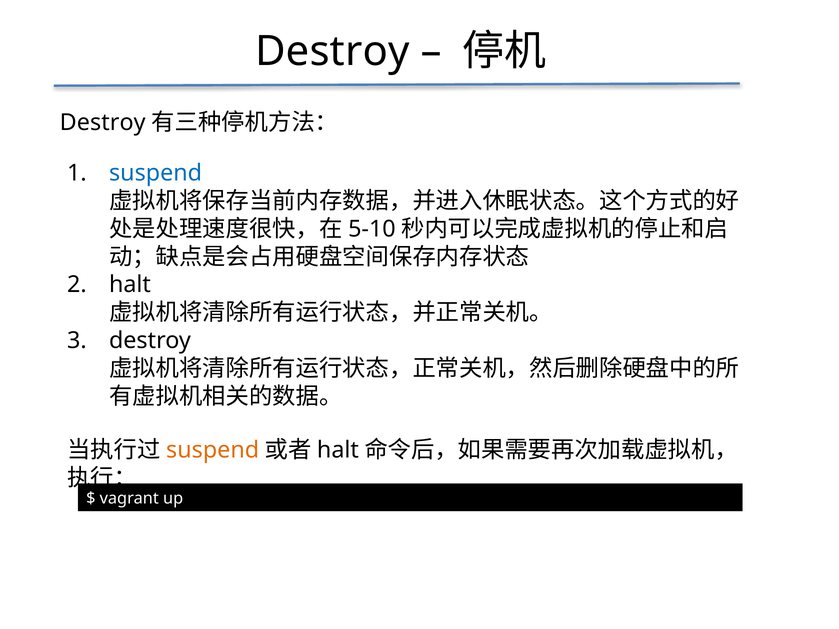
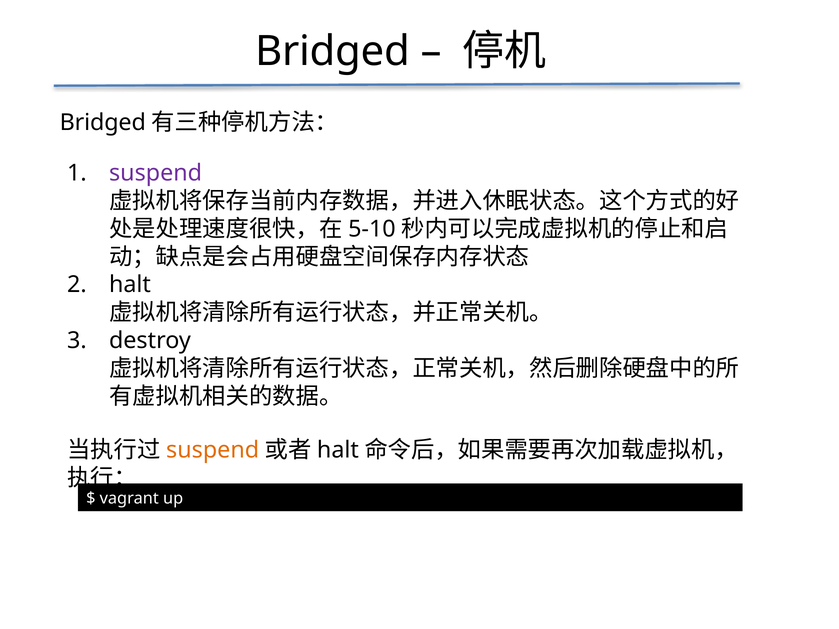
Destroy: Destroy -> Bridged (332, 51)
Destroy: Destroy -> Bridged (103, 123)
suspend colour: blue -> purple (156, 173)
